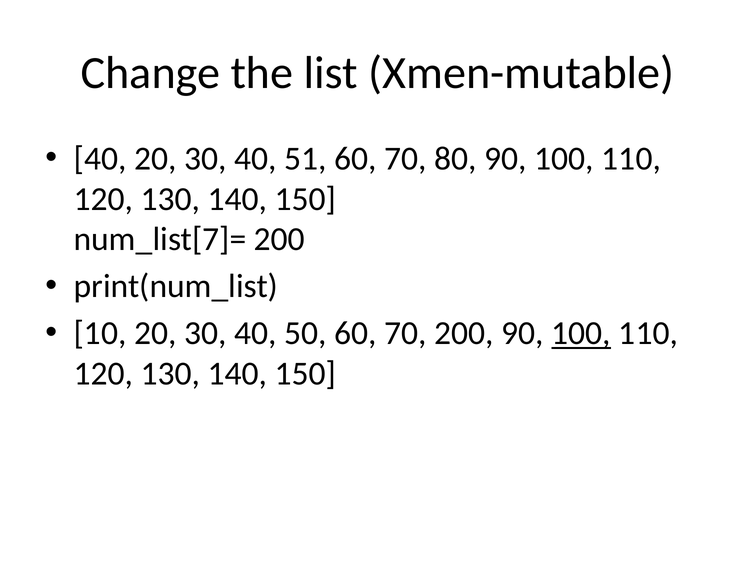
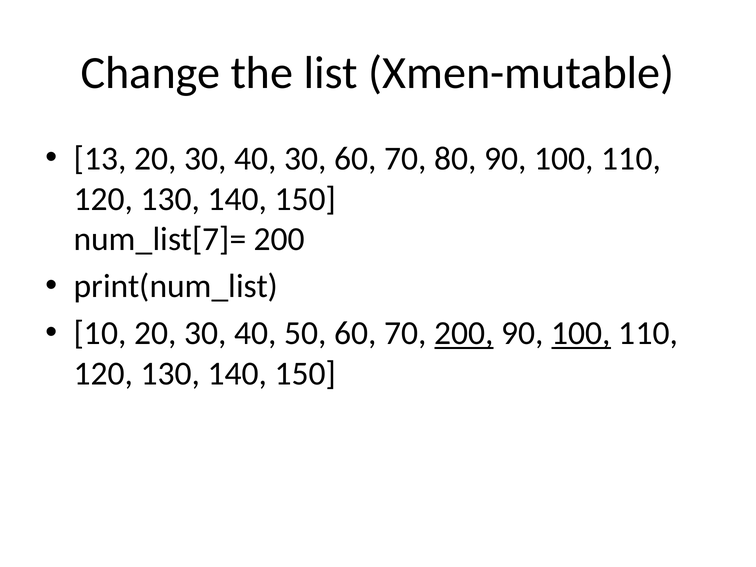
40: 40 -> 13 (100, 159)
40 51: 51 -> 30 (305, 159)
200 underline: none -> present (464, 333)
